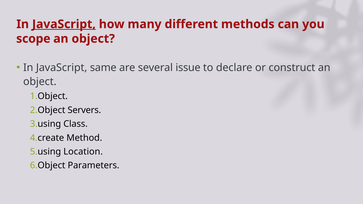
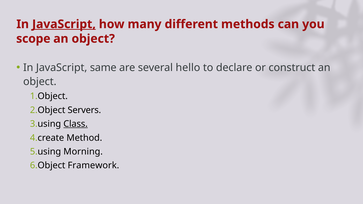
issue: issue -> hello (188, 68)
Class underline: none -> present (76, 124)
Location: Location -> Morning (83, 152)
Parameters: Parameters -> Framework (93, 166)
